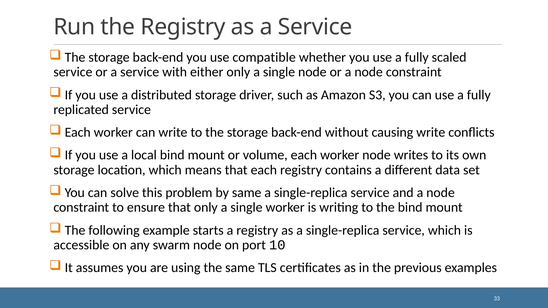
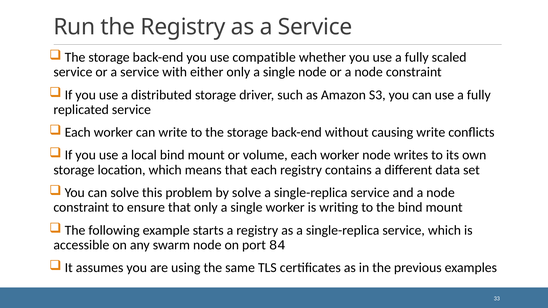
by same: same -> solve (247, 193)
10: 10 -> 84 (277, 245)
